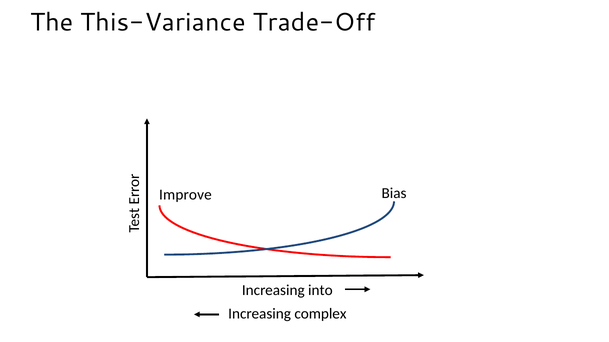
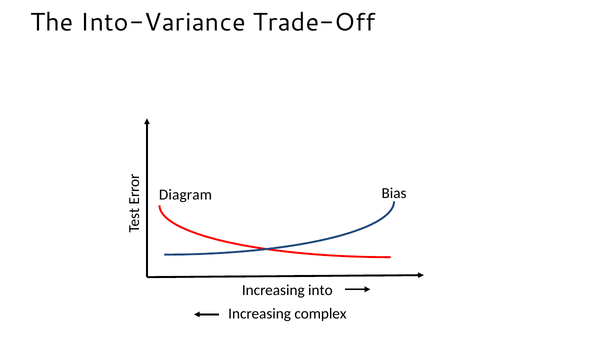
This-Variance: This-Variance -> Into-Variance (163, 22)
Improve: Improve -> Diagram (185, 195)
